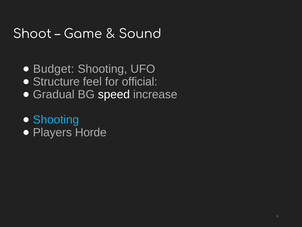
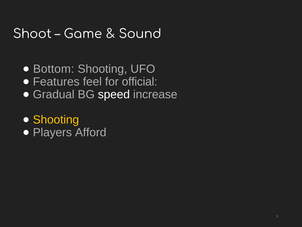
Budget: Budget -> Bottom (54, 69)
Structure: Structure -> Features (56, 82)
Shooting colour: light blue -> yellow (56, 120)
Horde: Horde -> Afford (91, 132)
